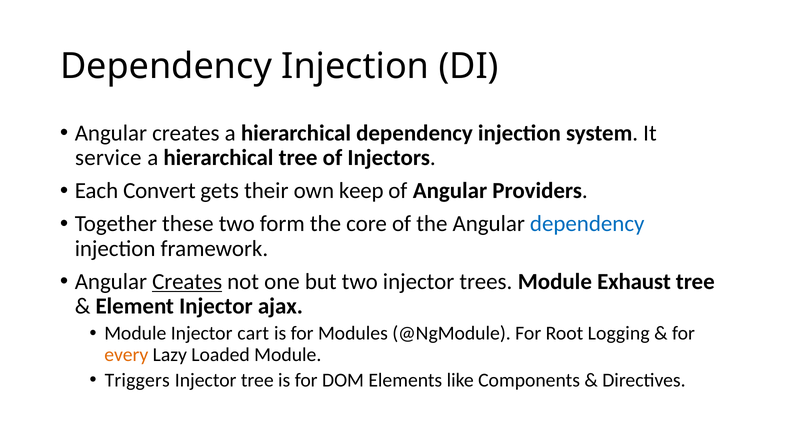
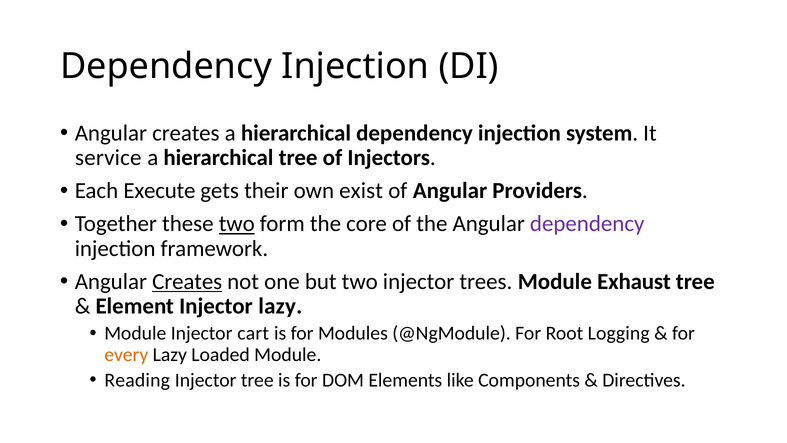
Convert: Convert -> Execute (159, 191)
keep: keep -> exist (361, 191)
two underline: none -> present (237, 224)
dependency colour: blue -> purple (587, 224)
Injector ajax: ajax -> lazy (280, 306)
Triggers: Triggers -> Reading (137, 380)
